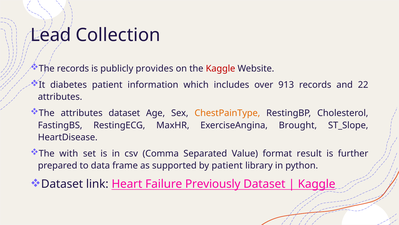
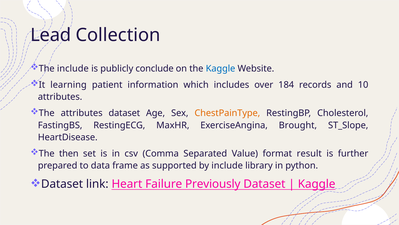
The records: records -> include (73, 68)
provides: provides -> conclude (155, 68)
Kaggle colour: red -> blue (221, 68)
diabetes: diabetes -> learning (69, 85)
913: 913 -> 184 (286, 85)
22: 22 -> 10 (363, 85)
with: with -> then (69, 153)
by patient: patient -> include (227, 165)
